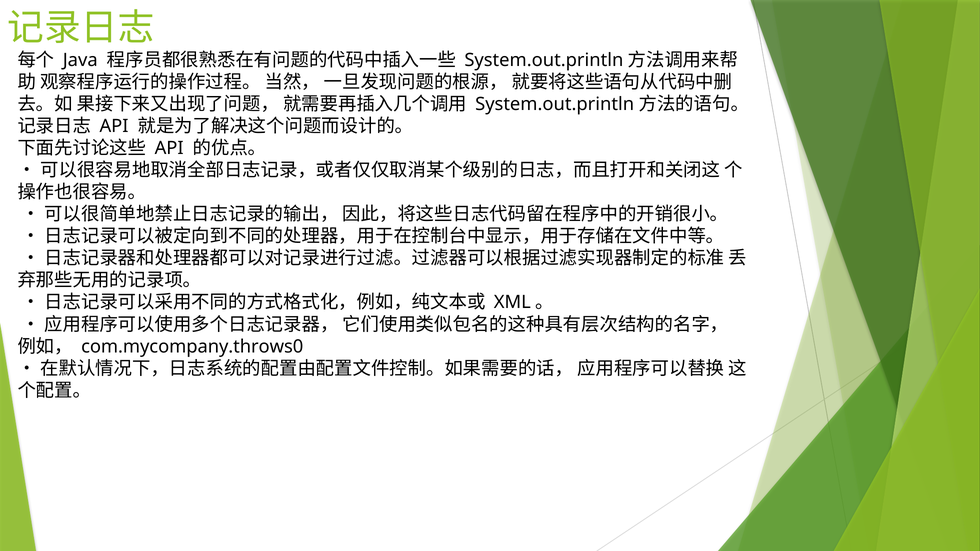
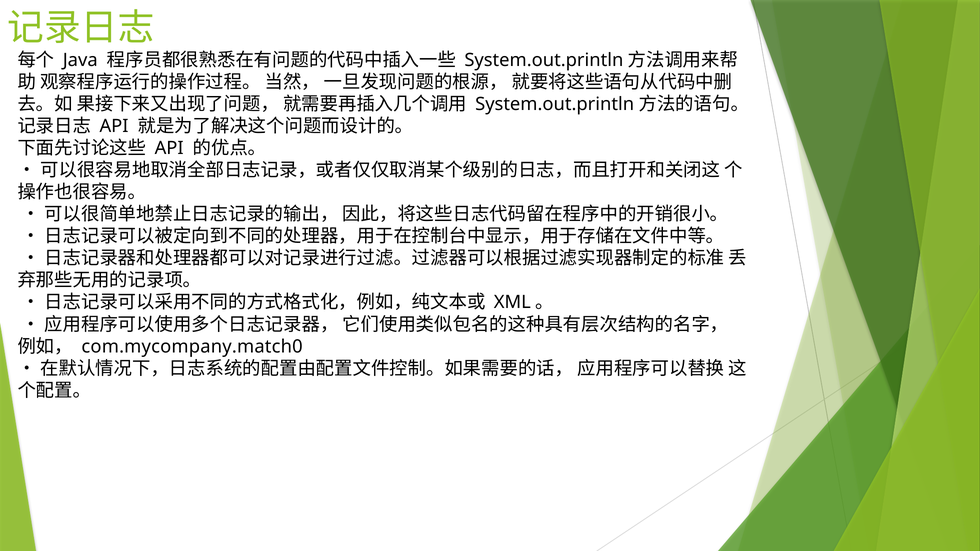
com.mycompany.throws0: com.mycompany.throws0 -> com.mycompany.match0 (192, 347)
